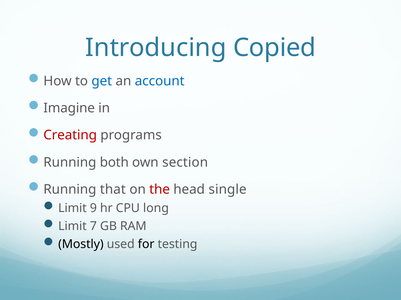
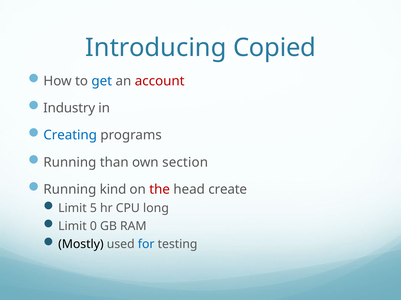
account colour: blue -> red (160, 81)
Imagine: Imagine -> Industry (69, 108)
Creating colour: red -> blue (70, 136)
both: both -> than (114, 163)
that: that -> kind (113, 190)
single: single -> create (228, 190)
9: 9 -> 5 (93, 209)
7: 7 -> 0 (93, 227)
for colour: black -> blue (146, 245)
